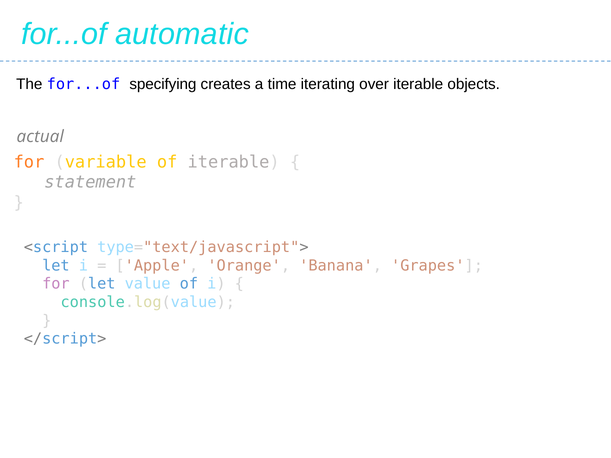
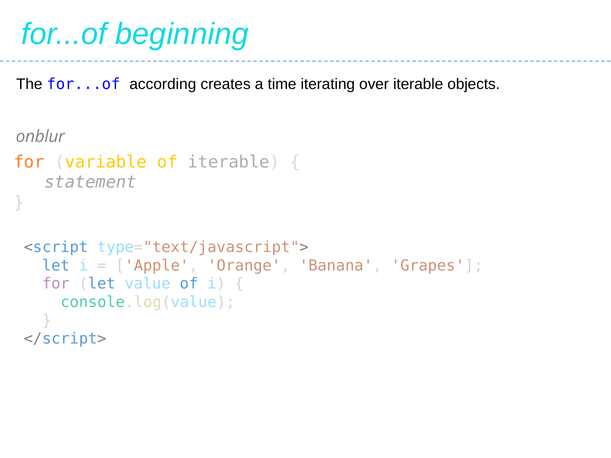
automatic: automatic -> beginning (182, 34)
specifying: specifying -> according (163, 84)
actual: actual -> onblur (40, 137)
